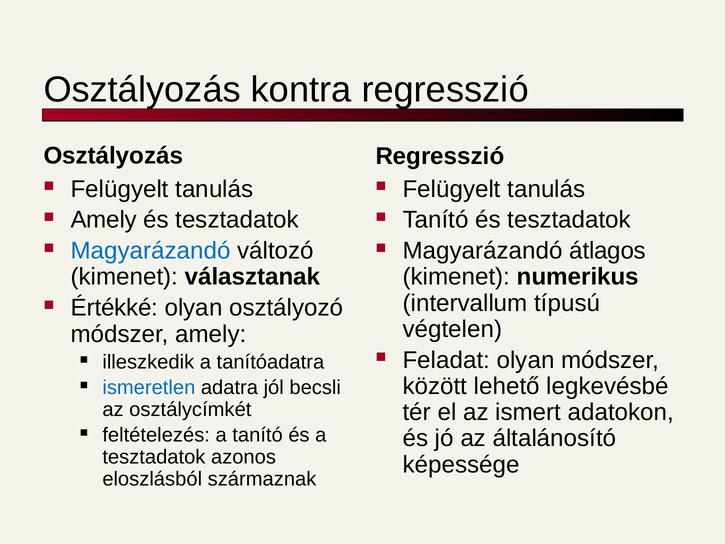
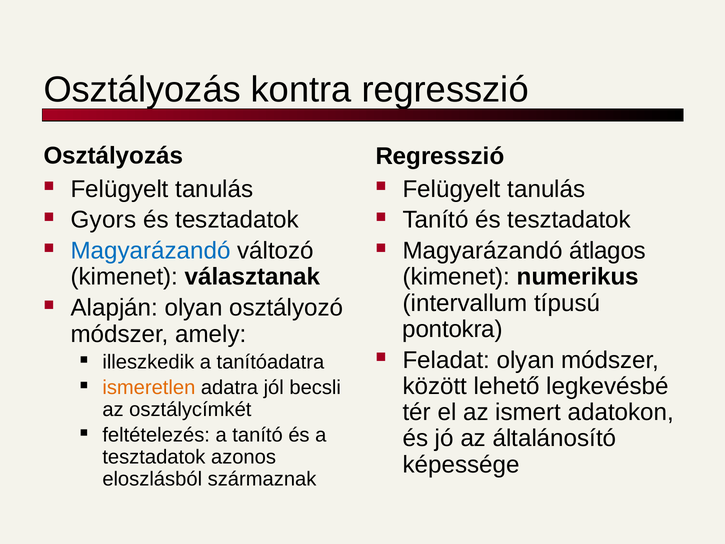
Amely: Amely -> Gyors (103, 220)
Értékké: Értékké -> Alapján (114, 308)
végtelen: végtelen -> pontokra (453, 329)
ismeretlen colour: blue -> orange (149, 388)
